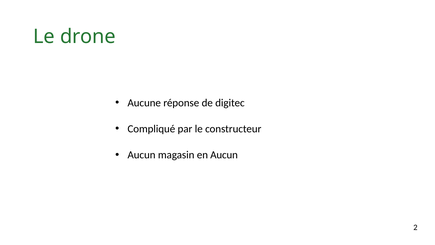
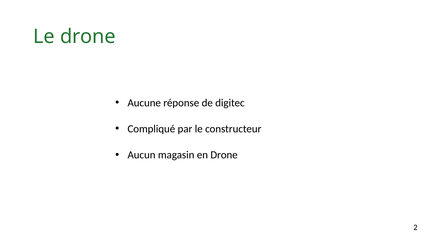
en Aucun: Aucun -> Drone (224, 155)
